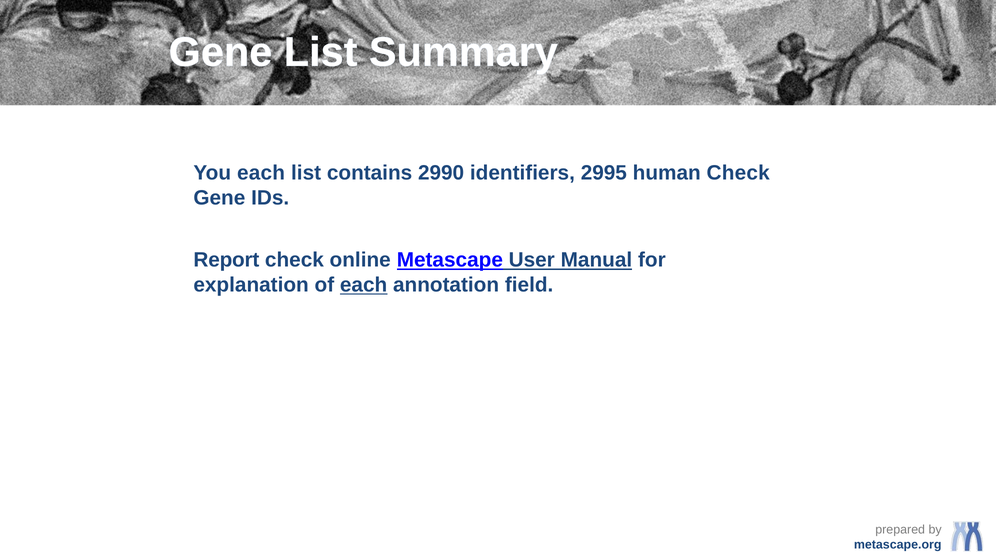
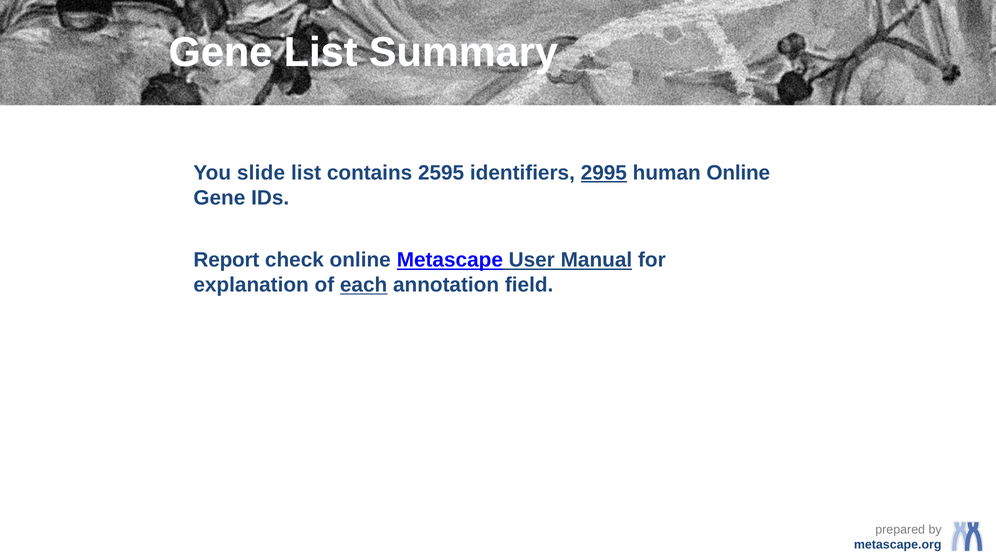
You each: each -> slide (261, 173)
2990: 2990 -> 2595 (441, 173)
2995 underline: none -> present (604, 173)
human Check: Check -> Online (738, 173)
